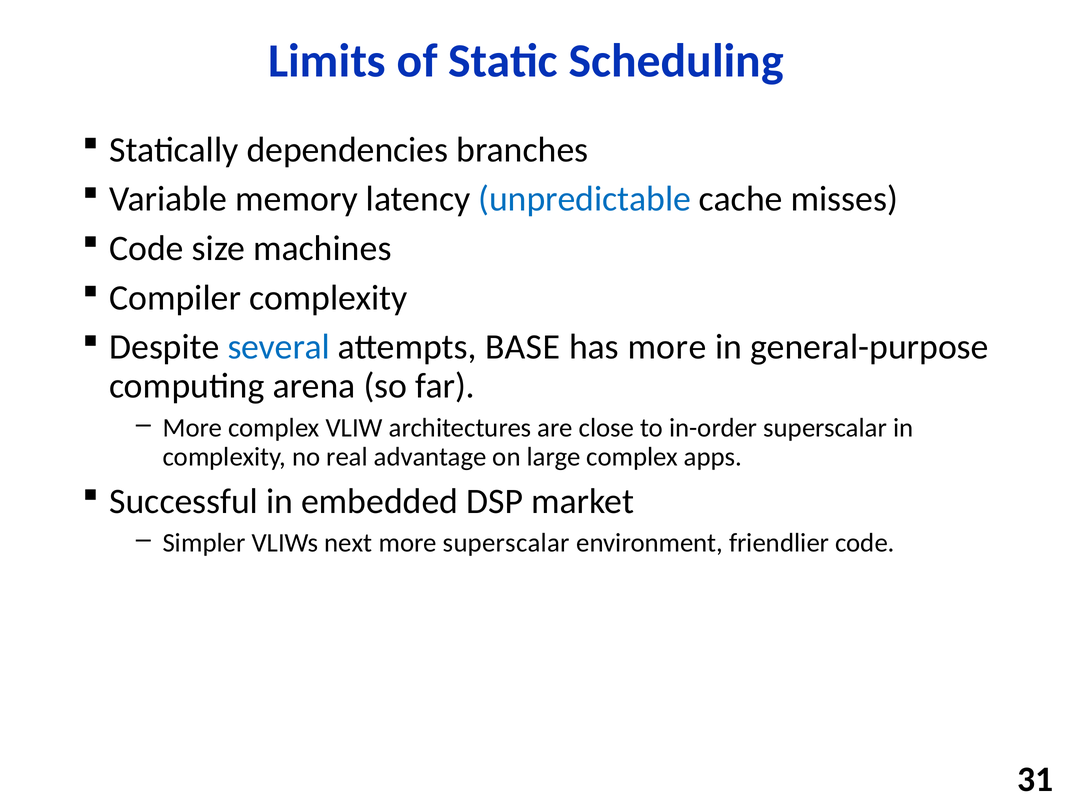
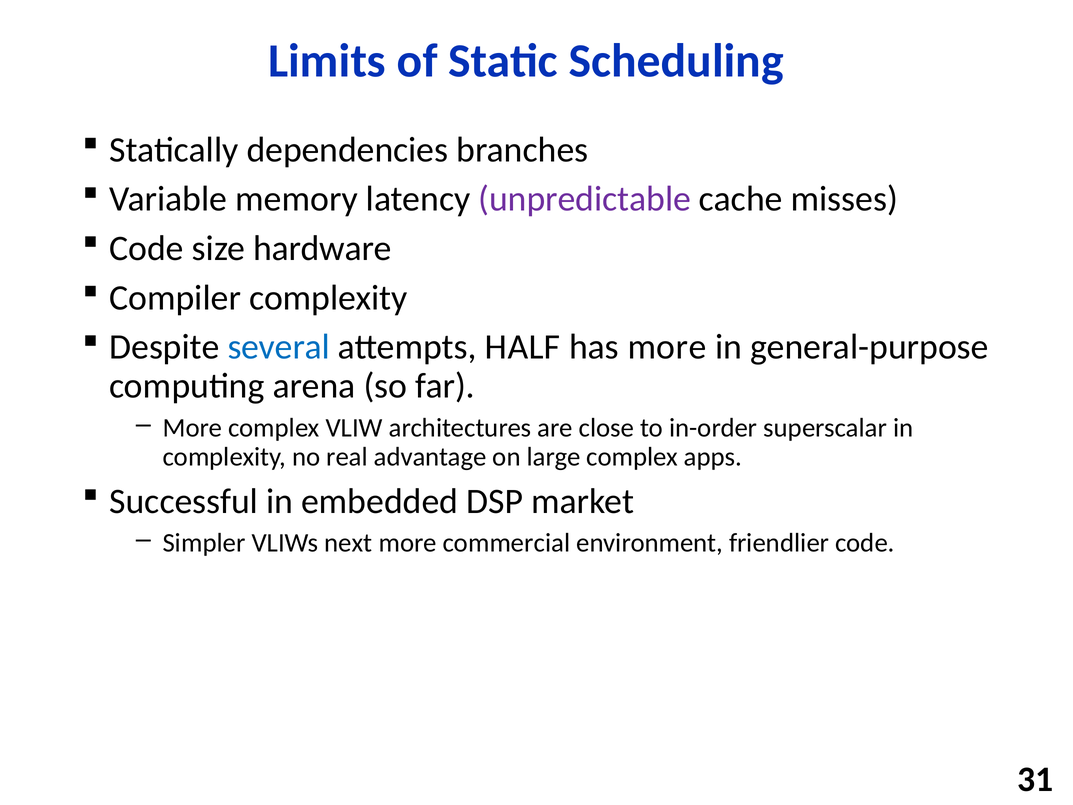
unpredictable colour: blue -> purple (585, 199)
machines: machines -> hardware (322, 248)
BASE: BASE -> HALF (523, 347)
more superscalar: superscalar -> commercial (506, 543)
